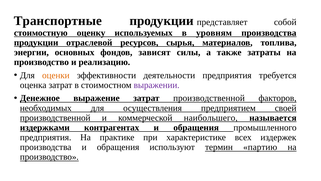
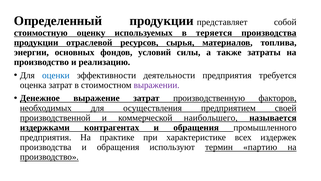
Транспортные: Транспортные -> Определенный (58, 21)
уровням: уровням -> теряется (214, 33)
зависят: зависят -> условий (155, 52)
оценки colour: orange -> blue (56, 75)
затрат производственной: производственной -> производственную (209, 98)
